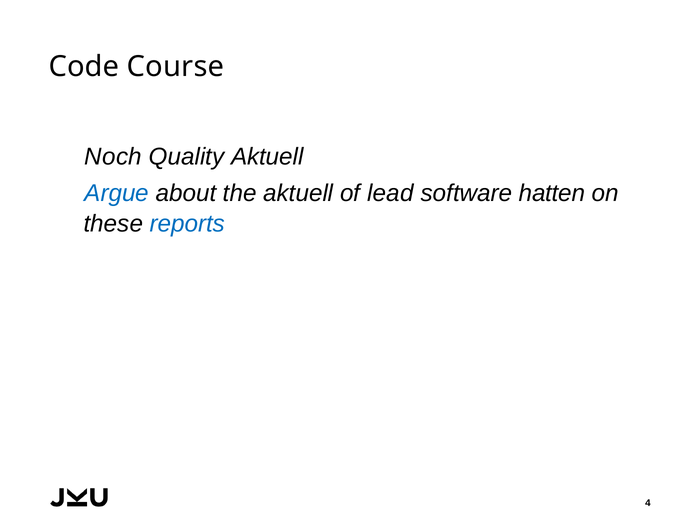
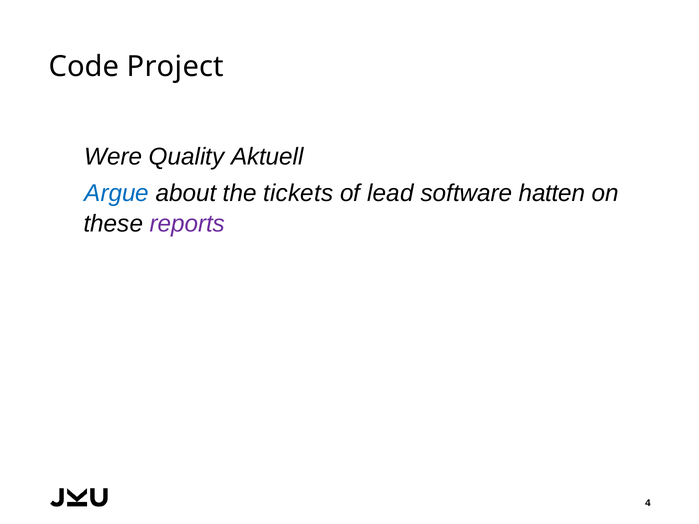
Course: Course -> Project (175, 67)
Noch: Noch -> Were (113, 157)
the aktuell: aktuell -> tickets (298, 193)
reports colour: blue -> purple (187, 224)
